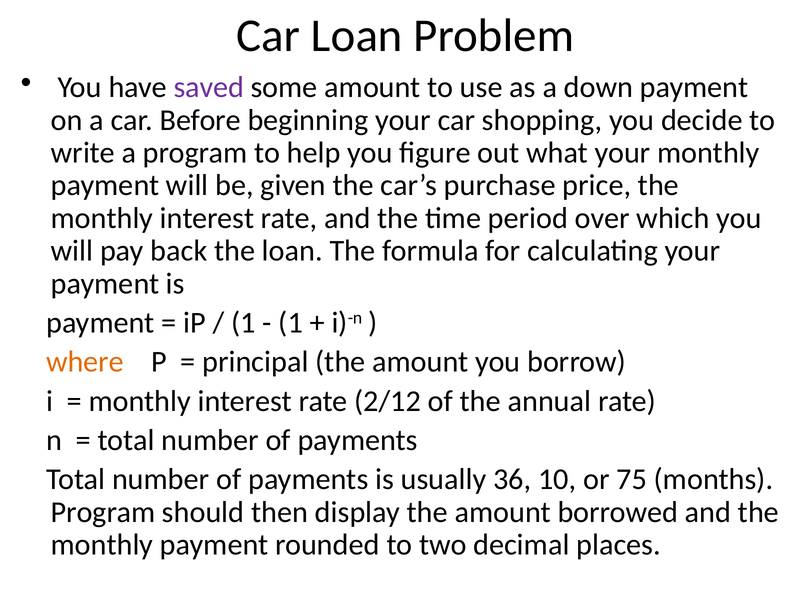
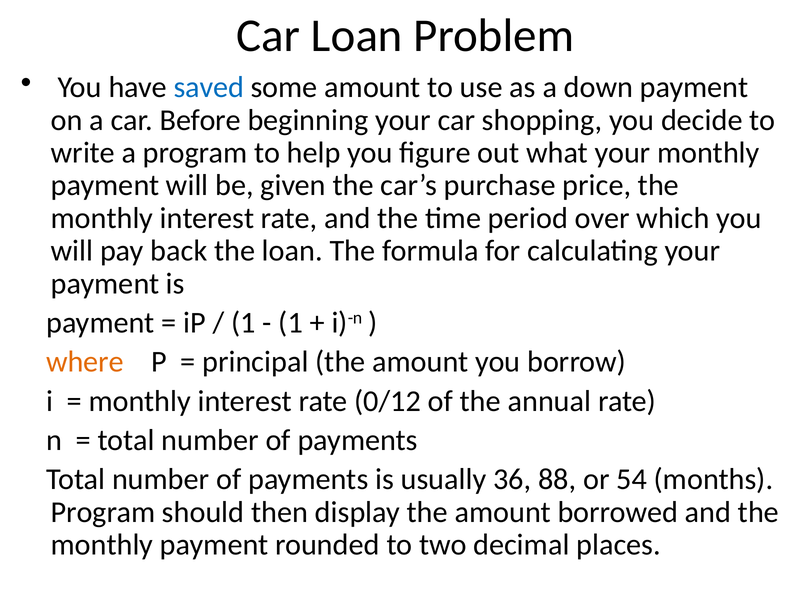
saved colour: purple -> blue (209, 87)
2/12: 2/12 -> 0/12 (388, 401)
10: 10 -> 88 (557, 479)
75: 75 -> 54 (632, 479)
